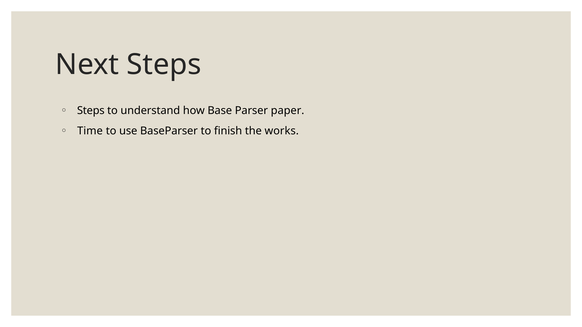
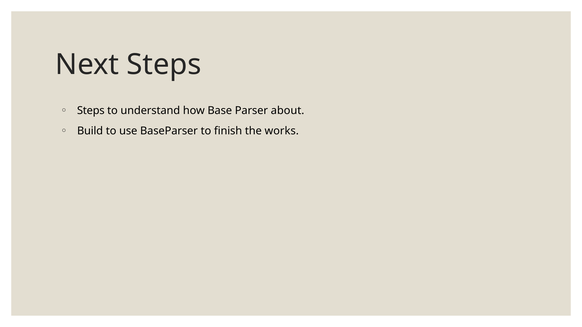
paper: paper -> about (288, 111)
Time: Time -> Build (90, 131)
